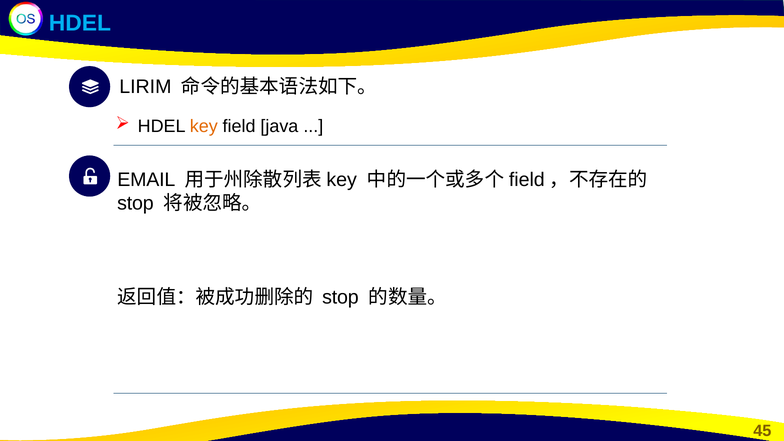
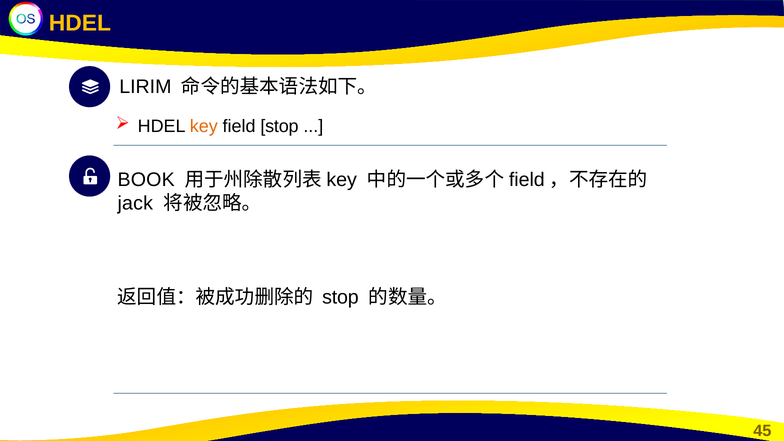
HDEL colour: light blue -> yellow (80, 23)
field java: java -> stop (279, 126)
EMAIL: EMAIL -> BOOK (146, 180)
stop: stop -> jack (135, 203)
